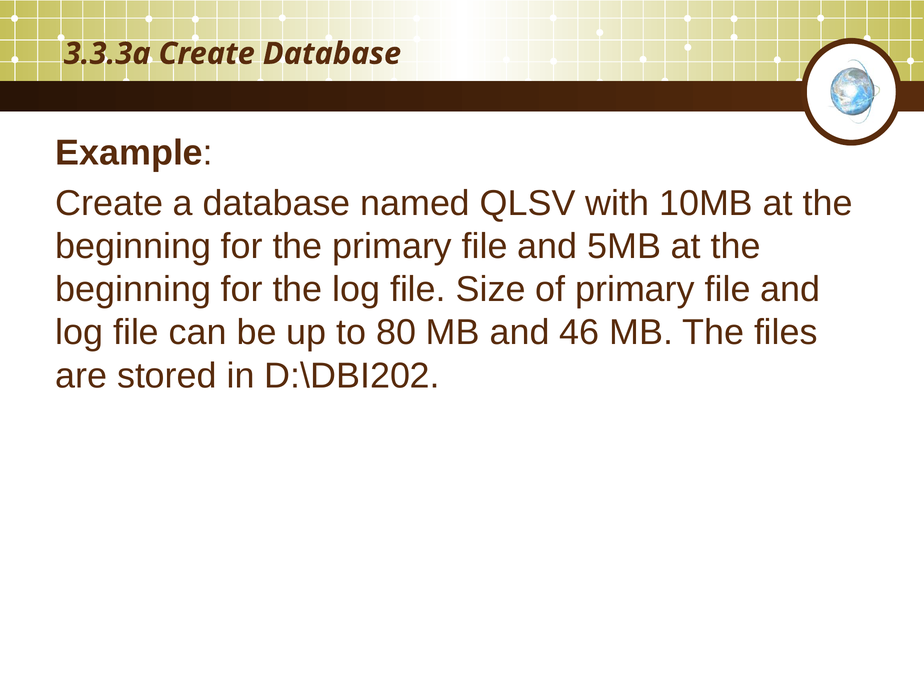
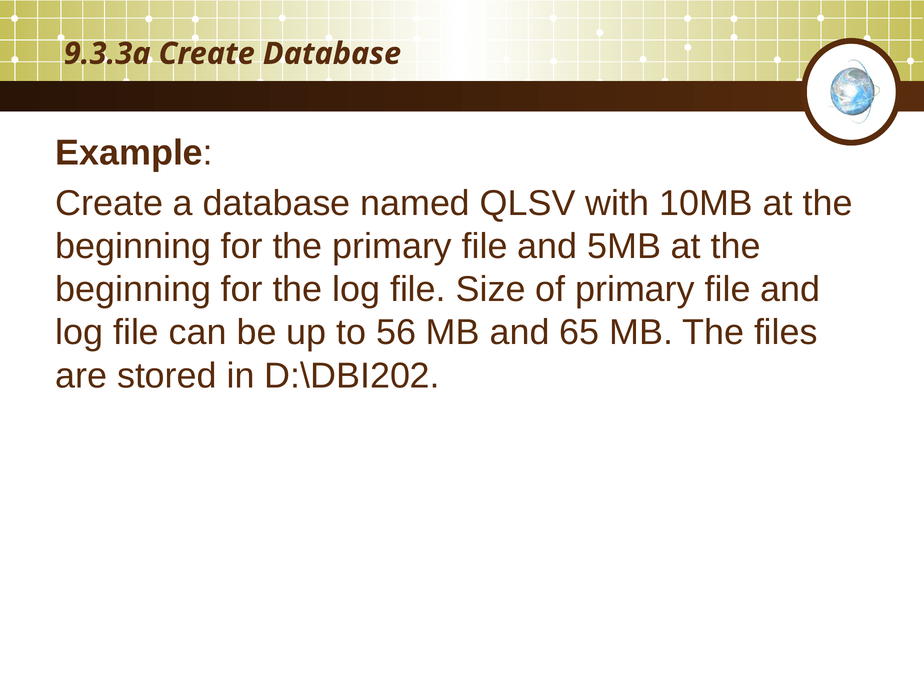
3.3.3a: 3.3.3a -> 9.3.3a (107, 54)
80: 80 -> 56 (396, 333)
46: 46 -> 65 (579, 333)
